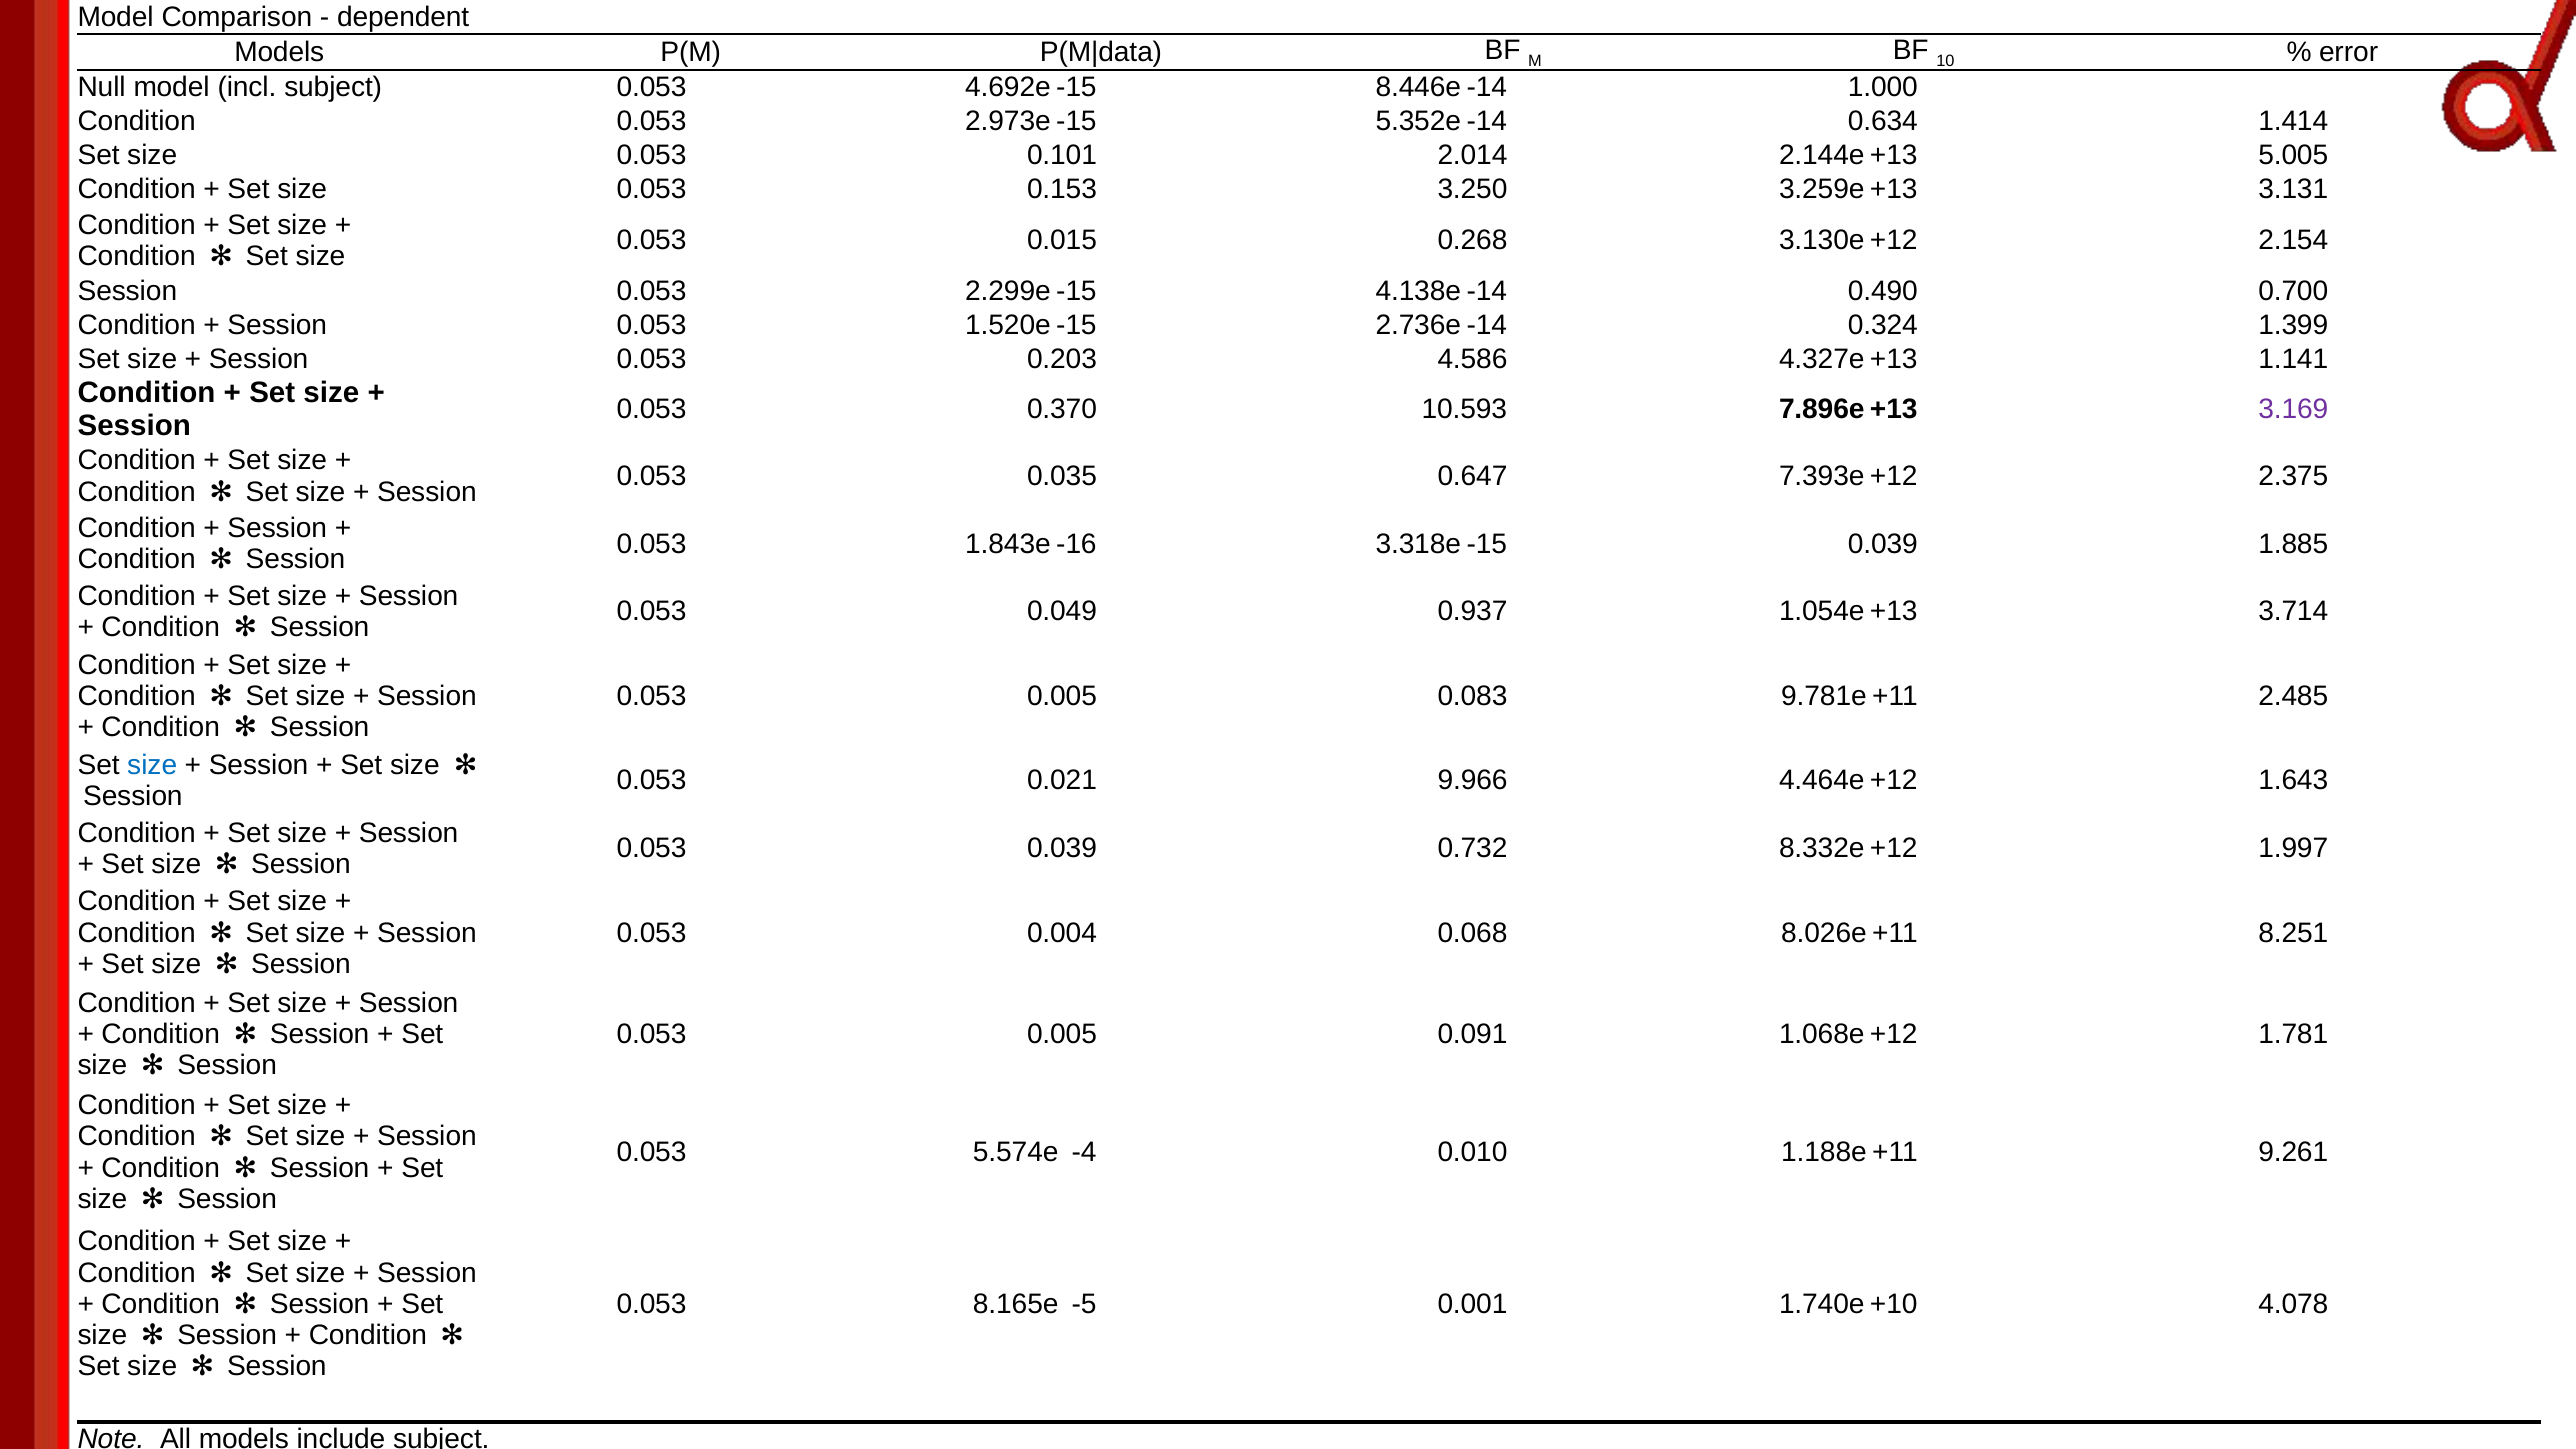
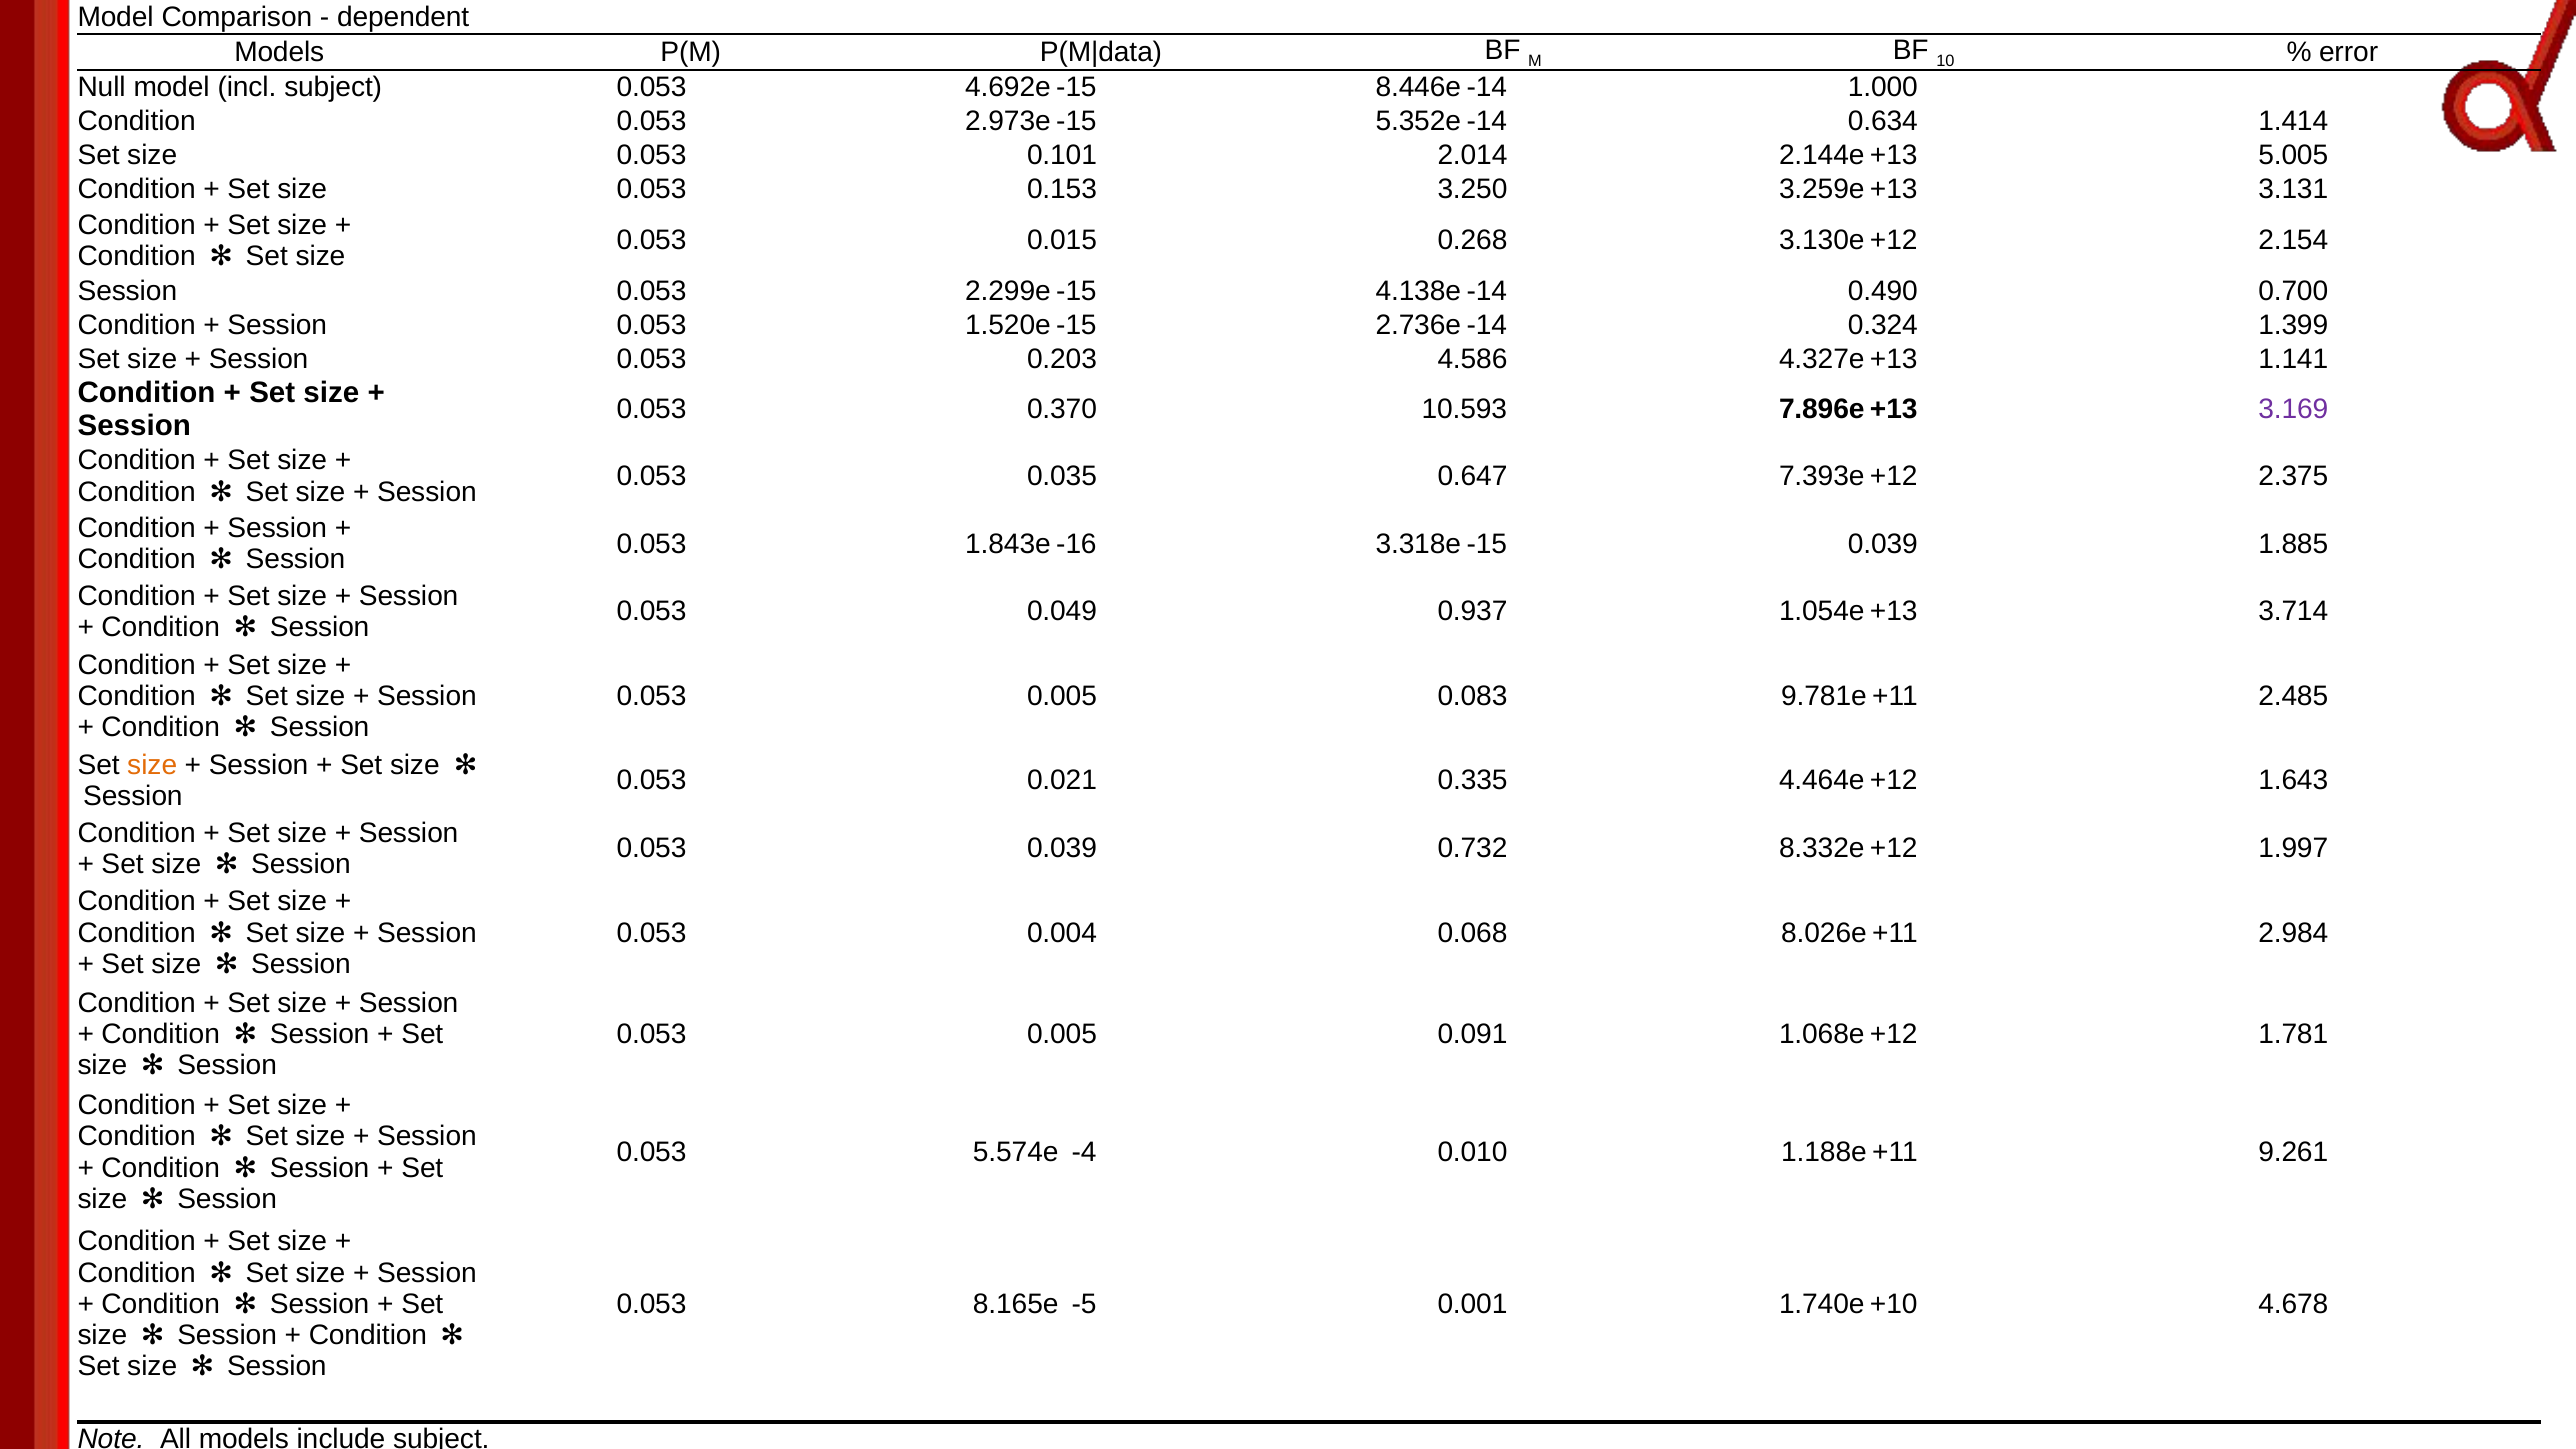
size colour: blue -> orange (152, 765)
9.966: 9.966 -> 0.335 (1473, 781)
8.251: 8.251 -> 2.984 (2293, 933)
4.078: 4.078 -> 4.678 (2293, 1304)
